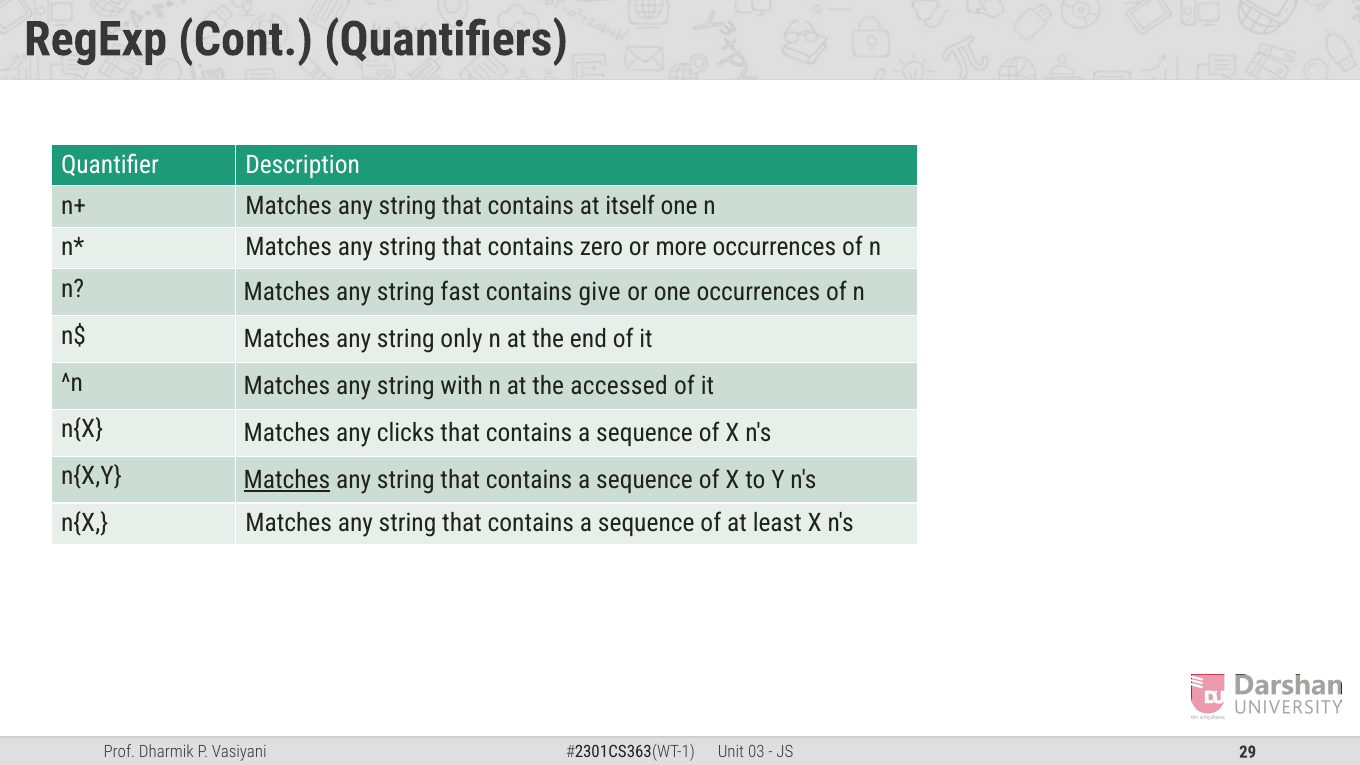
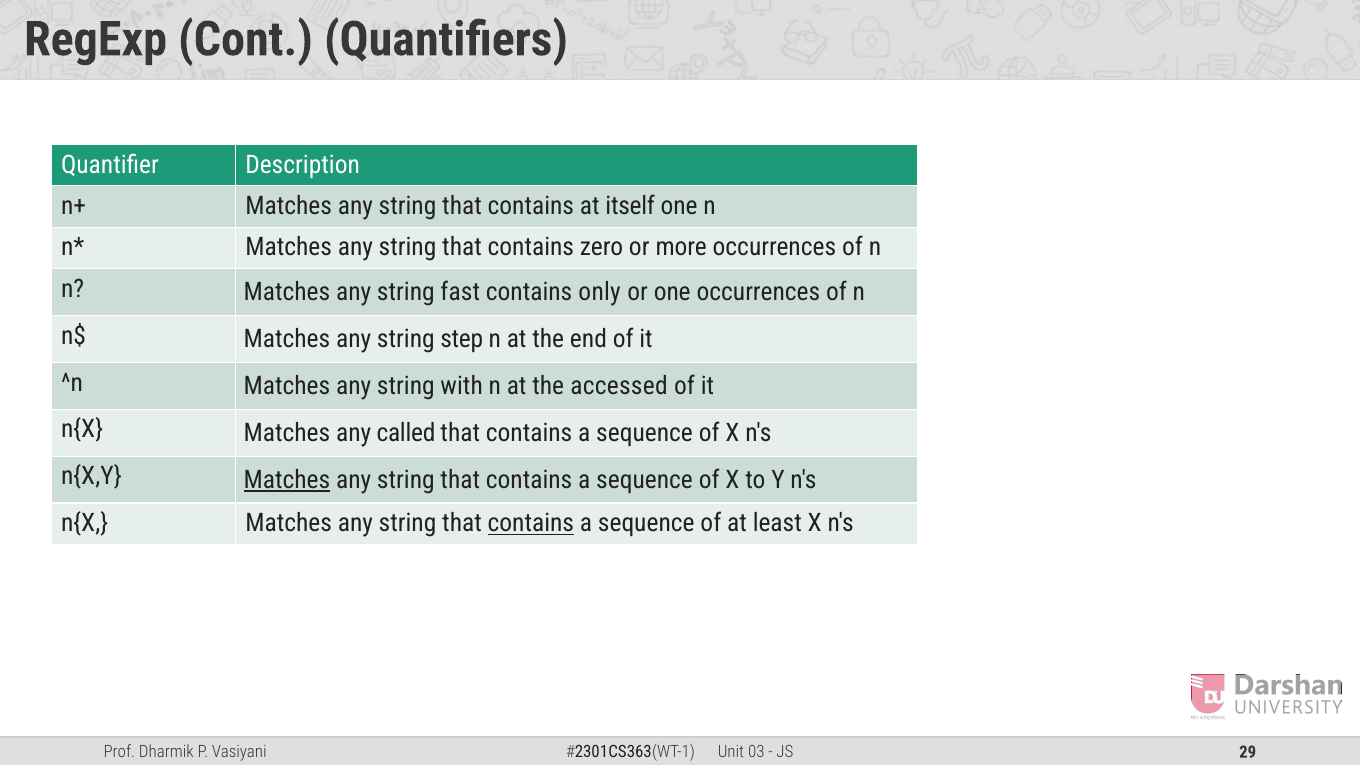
give: give -> only (600, 292)
only: only -> step (462, 339)
clicks: clicks -> called (406, 433)
contains underline: none -> present (531, 523)
